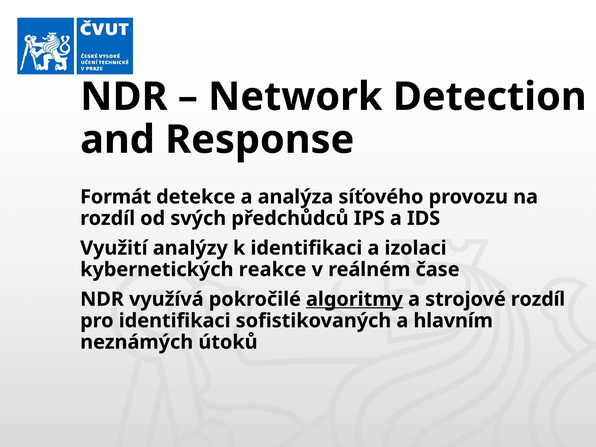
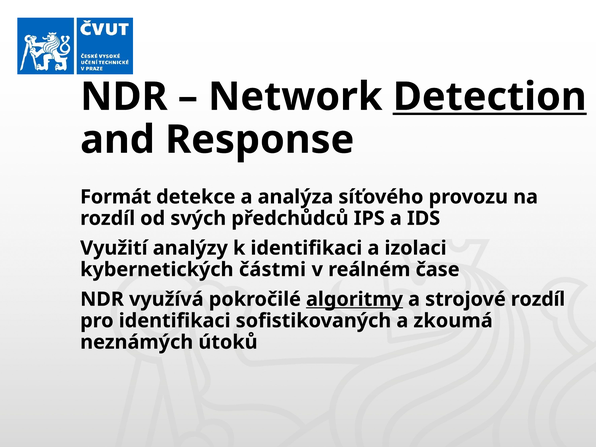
Detection underline: none -> present (490, 97)
reakce: reakce -> částmi (272, 270)
hlavním: hlavním -> zkoumá (453, 321)
